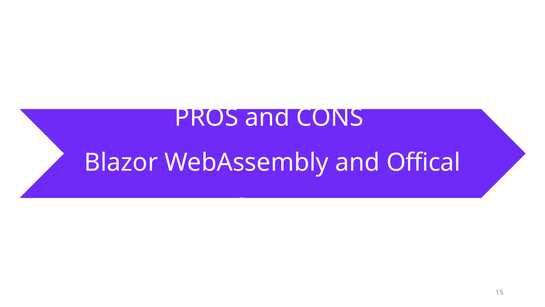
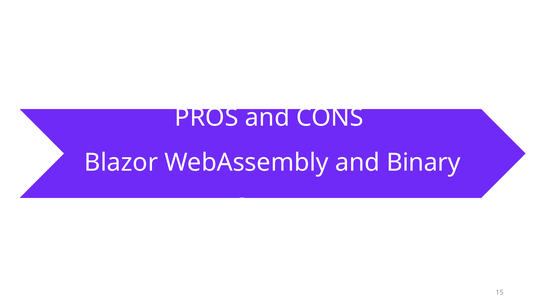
Offical: Offical -> Binary (423, 162)
